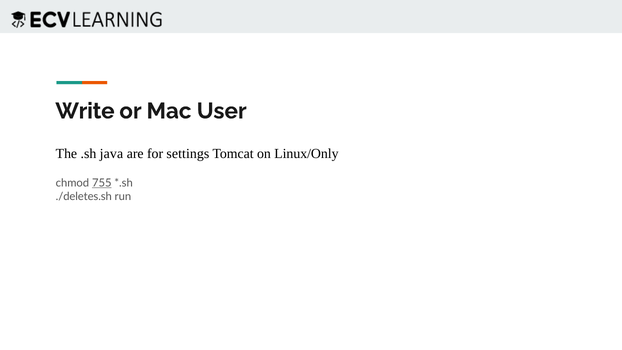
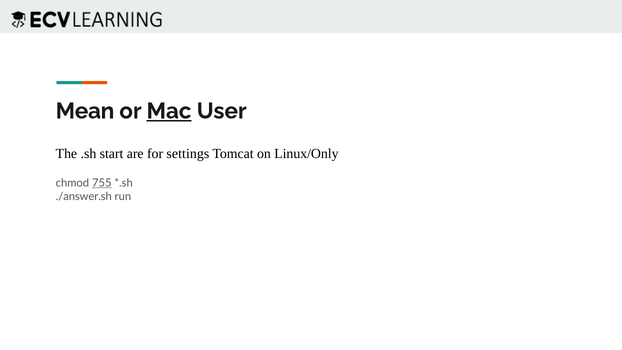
Write: Write -> Mean (85, 111)
Mac underline: none -> present (169, 111)
java: java -> start (112, 154)
./deletes.sh: ./deletes.sh -> ./answer.sh (84, 196)
